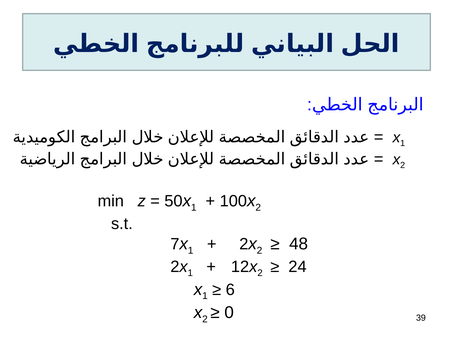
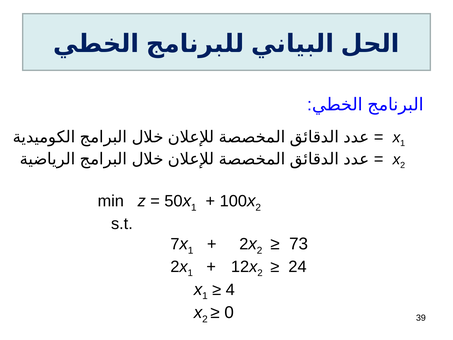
48: 48 -> 73 (299, 244)
6: 6 -> 4 (230, 289)
